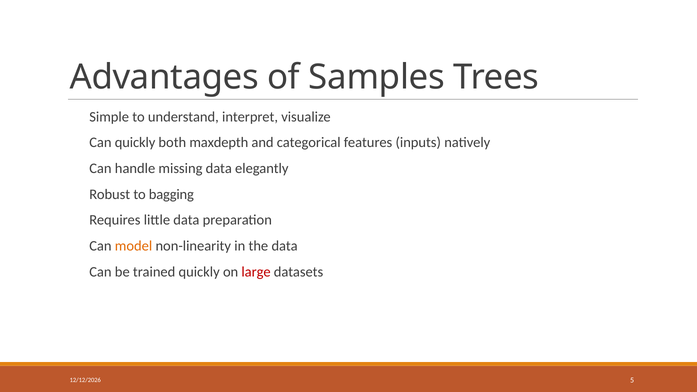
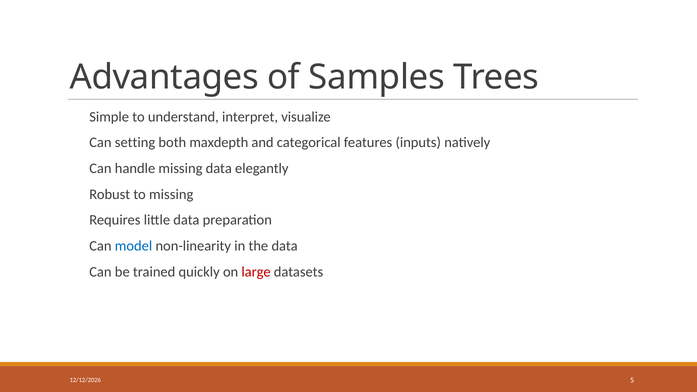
quickly: quickly -> setting (135, 143)
to bagging: bagging -> missing (171, 194)
model colour: orange -> blue (134, 246)
